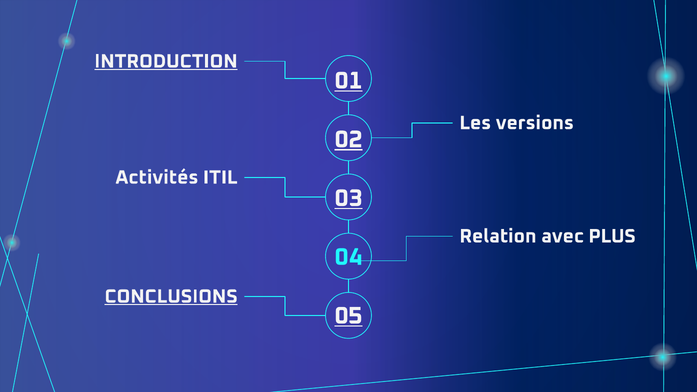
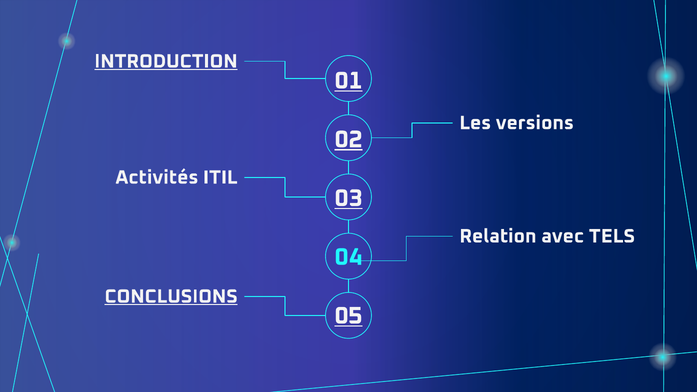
PLUS: PLUS -> TELS (612, 236)
